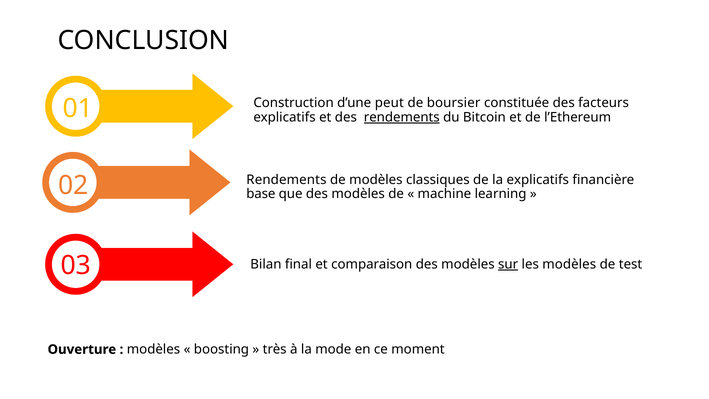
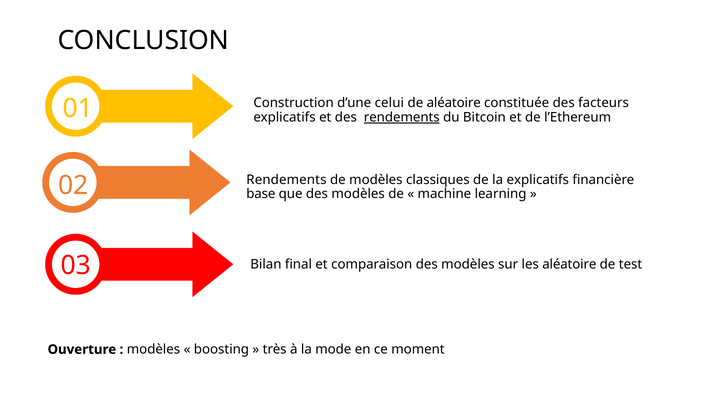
peut: peut -> celui (389, 103)
de boursier: boursier -> aléatoire (454, 103)
sur underline: present -> none (508, 264)
les modèles: modèles -> aléatoire (569, 264)
